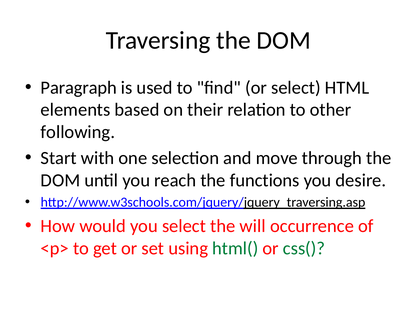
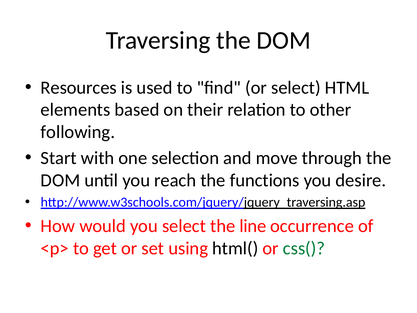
Paragraph: Paragraph -> Resources (79, 87)
will: will -> line (253, 226)
html( colour: green -> black (235, 248)
